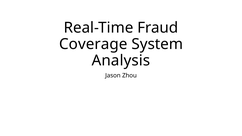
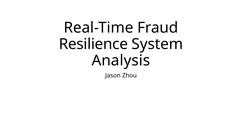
Coverage: Coverage -> Resilience (93, 44)
